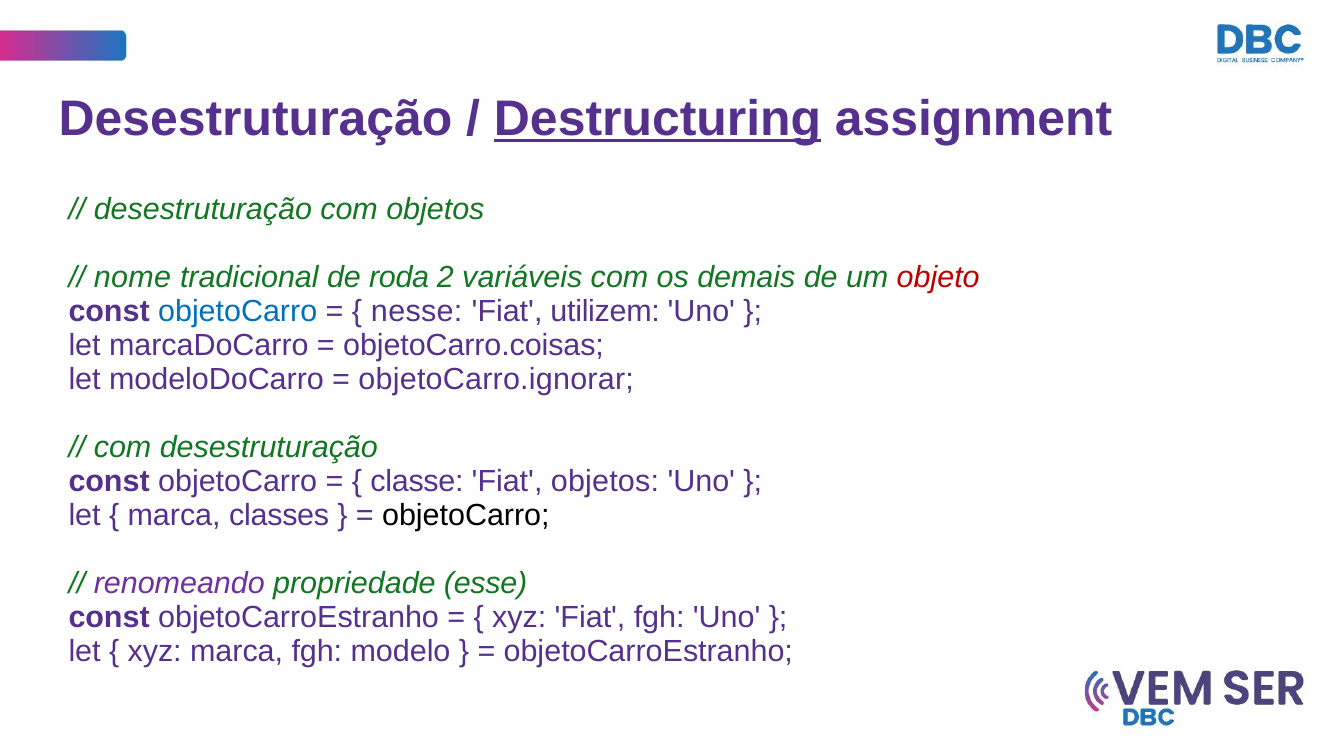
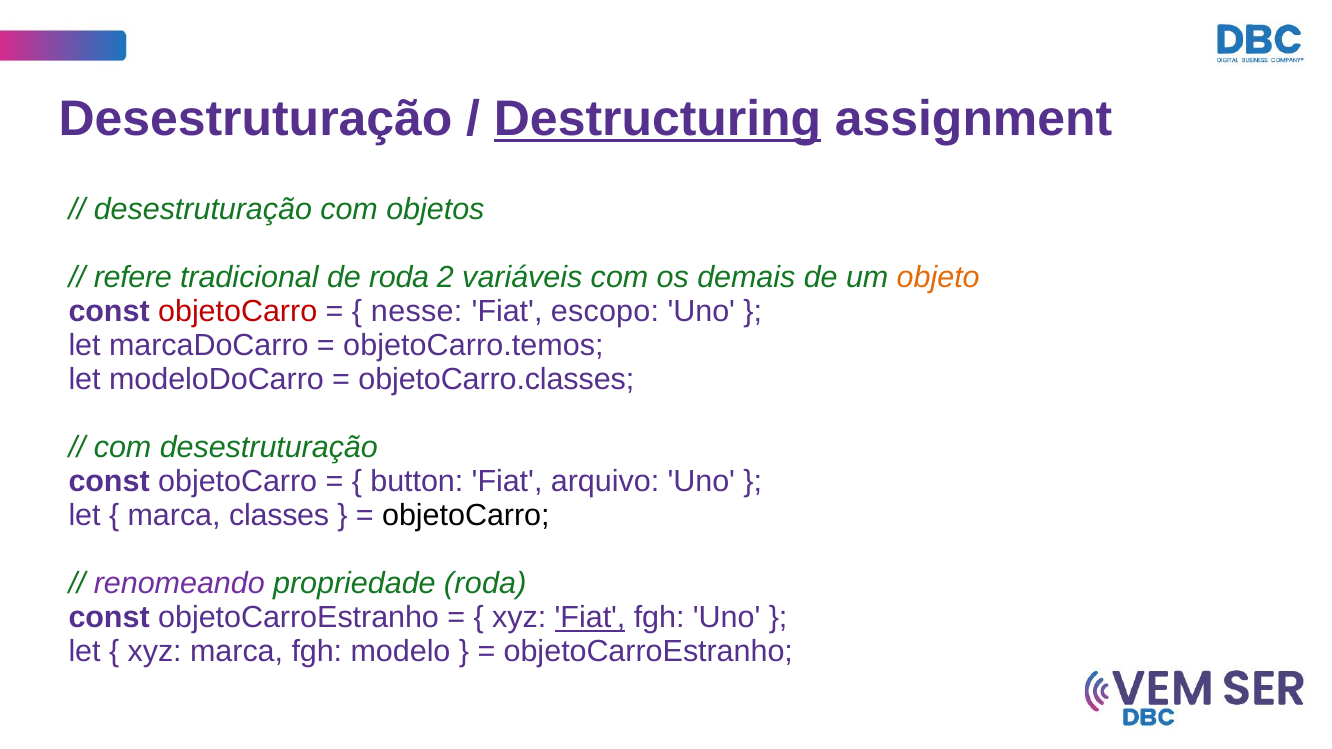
nome: nome -> refere (133, 277)
objeto colour: red -> orange (938, 277)
objetoCarro colour: blue -> red (238, 311)
utilizem: utilizem -> escopo (605, 311)
objetoCarro.coisas: objetoCarro.coisas -> objetoCarro.temos (473, 346)
objetoCarro.ignorar: objetoCarro.ignorar -> objetoCarro.classes (496, 380)
classe: classe -> button (417, 482)
Fiat objetos: objetos -> arquivo (605, 482)
propriedade esse: esse -> roda (485, 584)
Fiat underline: none -> present (590, 618)
